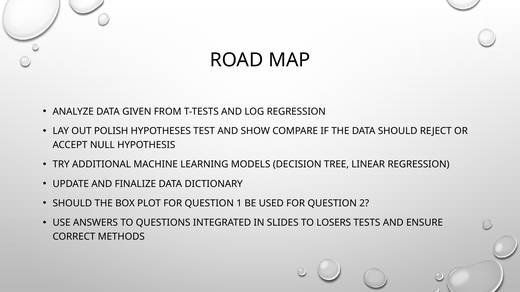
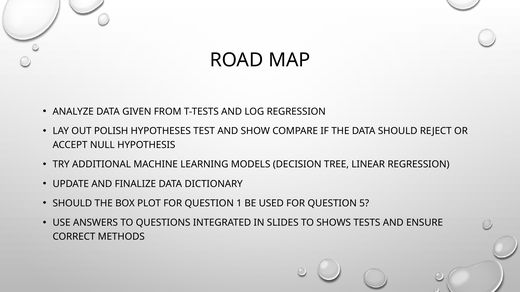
2: 2 -> 5 (364, 204)
LOSERS: LOSERS -> SHOWS (334, 223)
